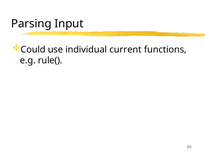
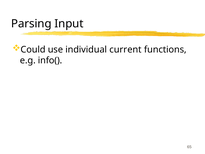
rule(: rule( -> info( (50, 60)
